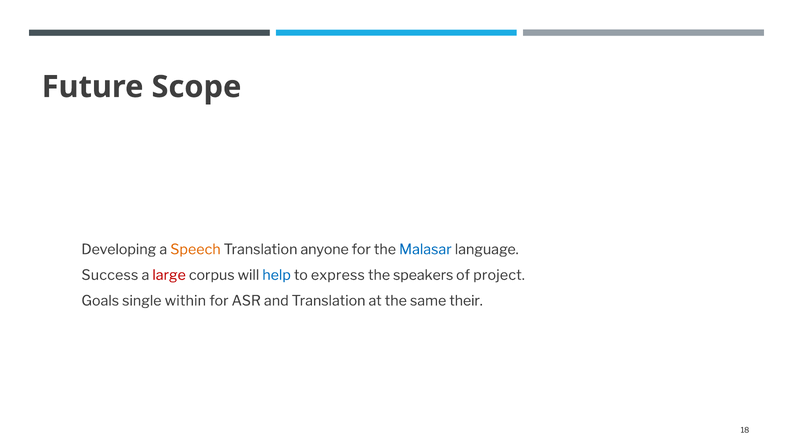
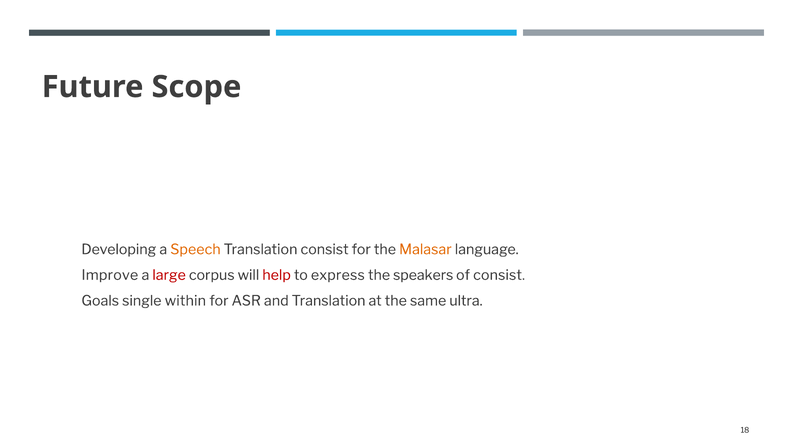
Translation anyone: anyone -> consist (325, 250)
Malasar colour: blue -> orange (425, 250)
Success: Success -> Improve (110, 275)
help colour: blue -> red (277, 275)
of project: project -> consist (499, 275)
their: their -> ultra (466, 301)
